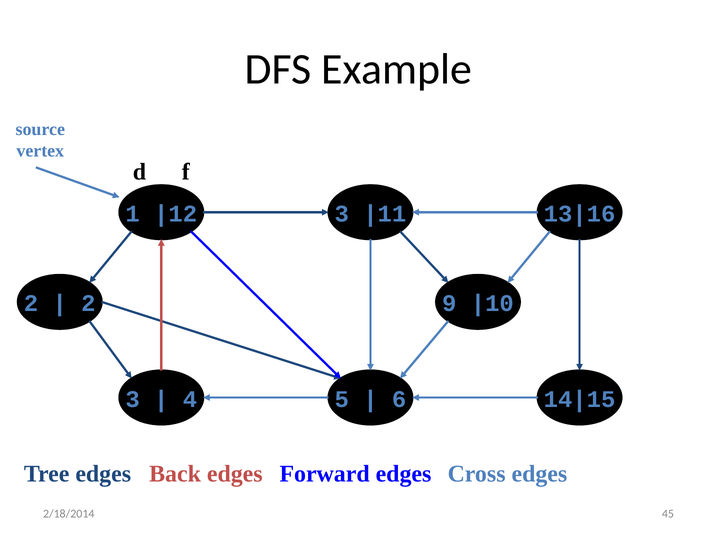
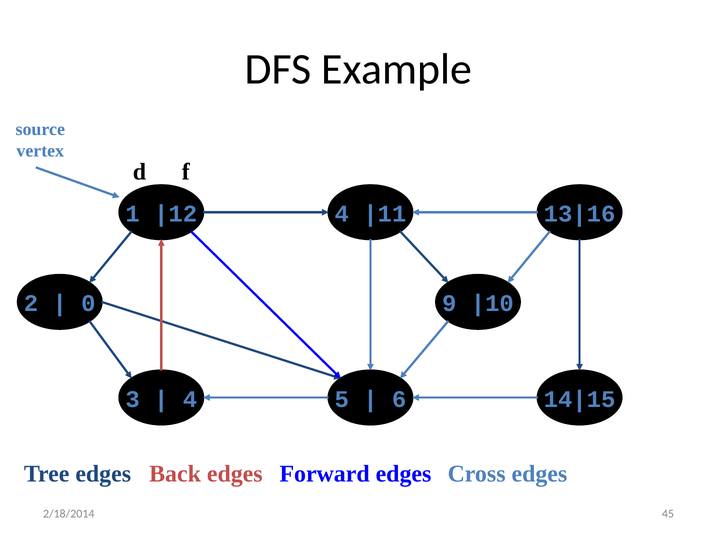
3: 3 -> 4 (342, 214)
2: 2 -> 0 (88, 303)
